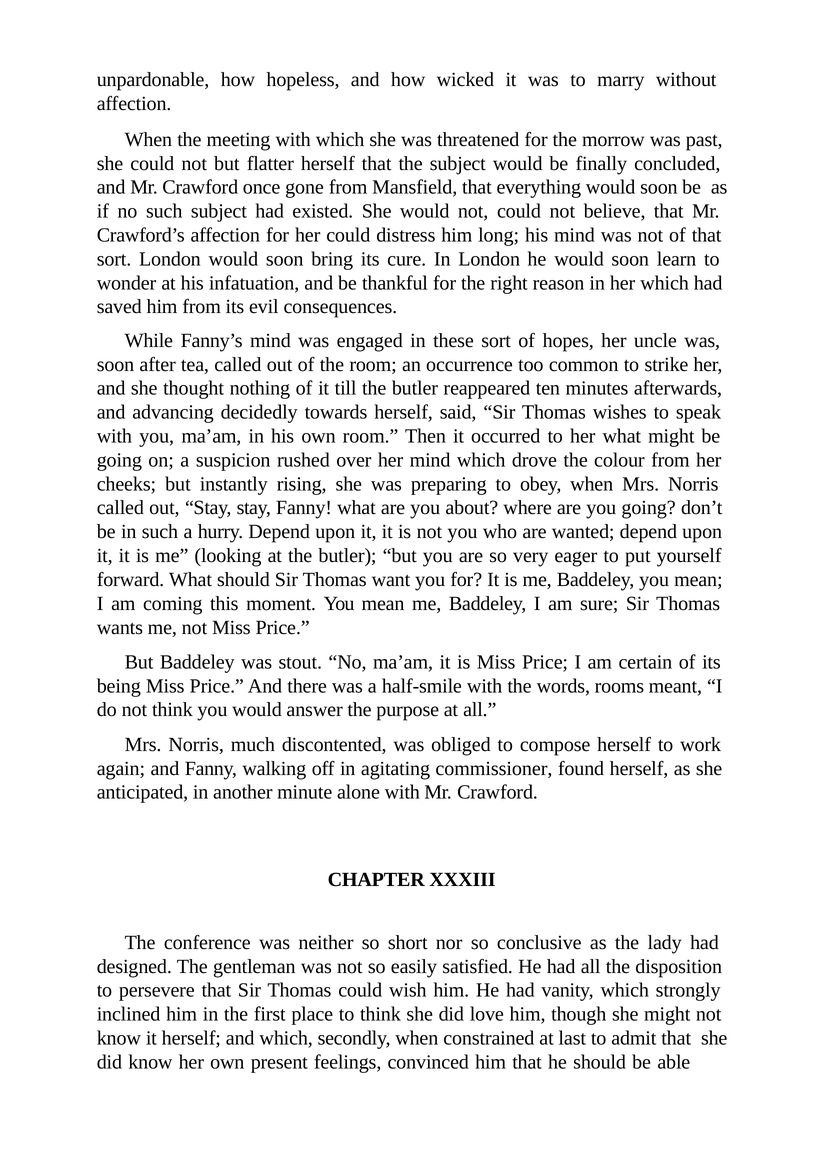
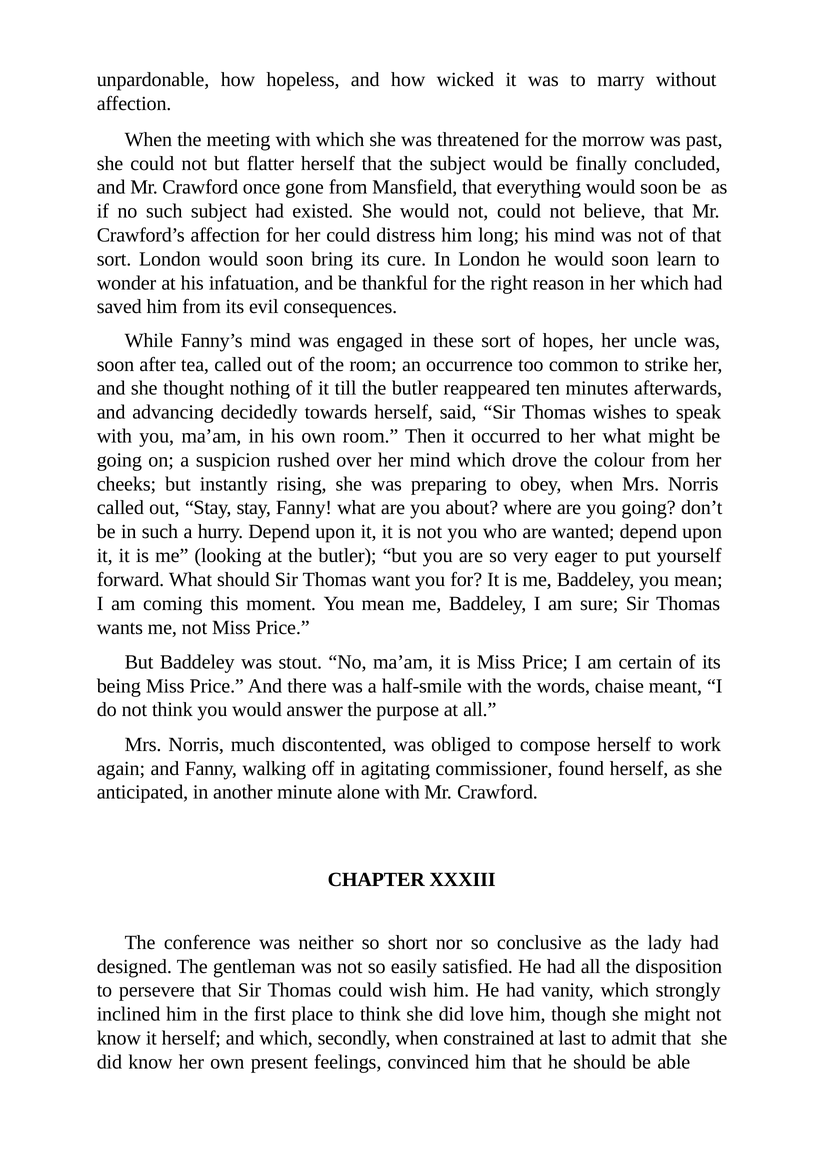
rooms: rooms -> chaise (619, 686)
